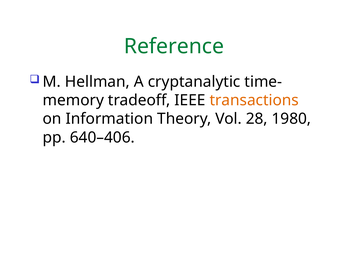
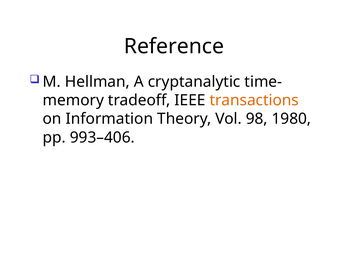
Reference colour: green -> black (174, 46)
28: 28 -> 98 (257, 119)
640–406: 640–406 -> 993–406 (102, 137)
